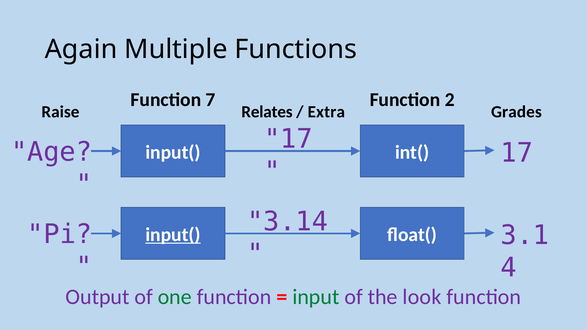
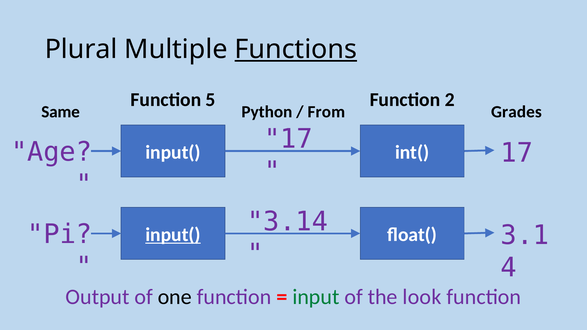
Again: Again -> Plural (81, 49)
Functions underline: none -> present (296, 49)
7: 7 -> 5 (211, 100)
Raise: Raise -> Same (61, 112)
Relates: Relates -> Python (267, 112)
Extra: Extra -> From (326, 112)
one colour: green -> black (175, 297)
